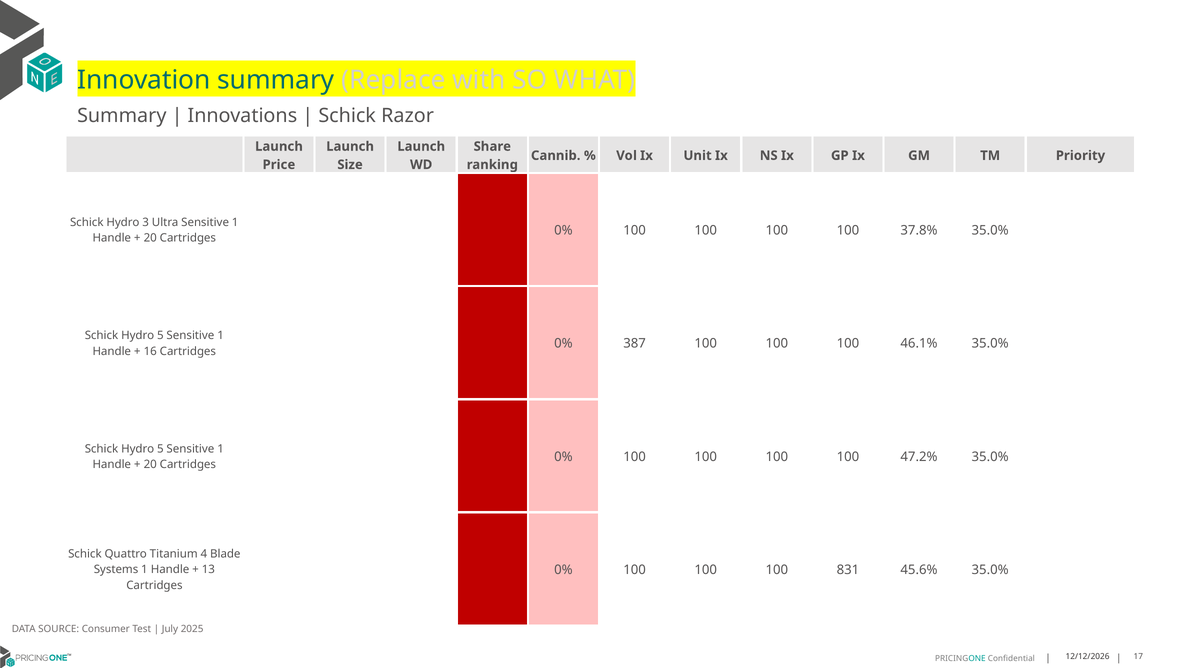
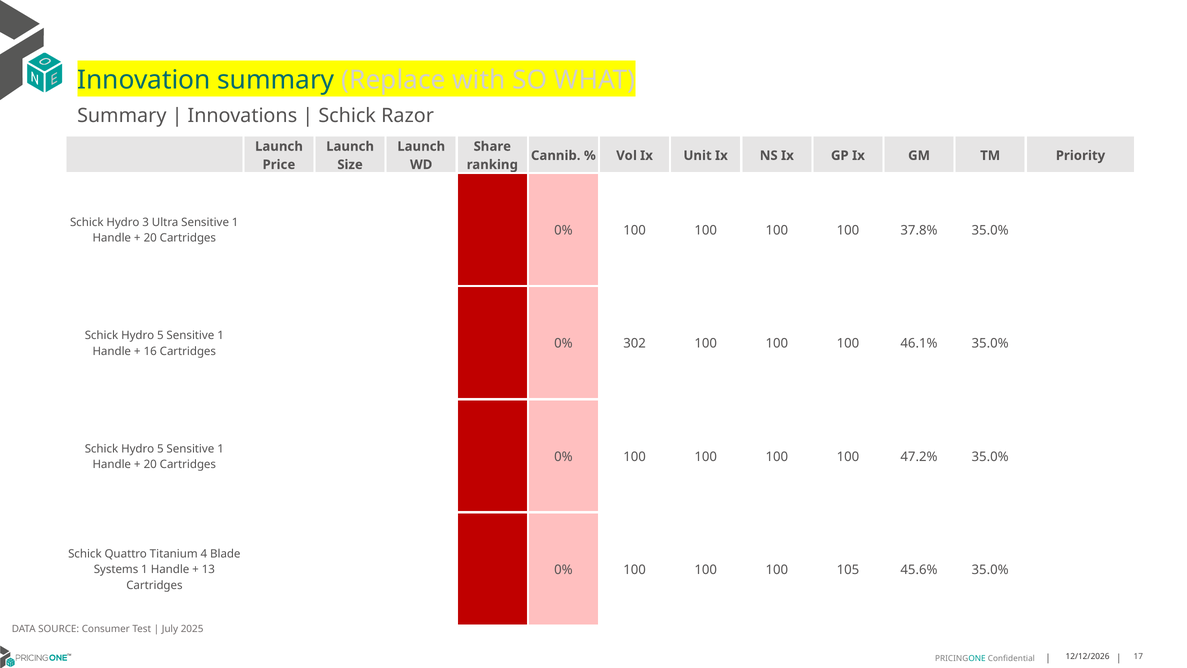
387: 387 -> 302 (635, 343)
831: 831 -> 105 (848, 570)
